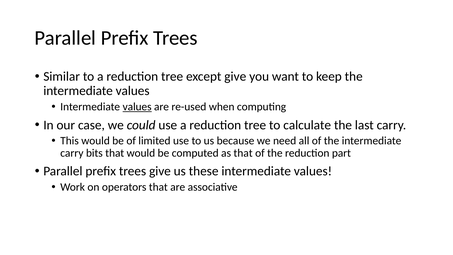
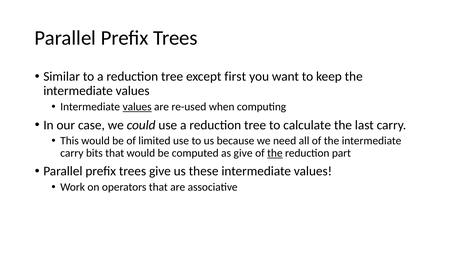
except give: give -> first (235, 77)
as that: that -> give (243, 153)
the underline: none -> present (275, 153)
